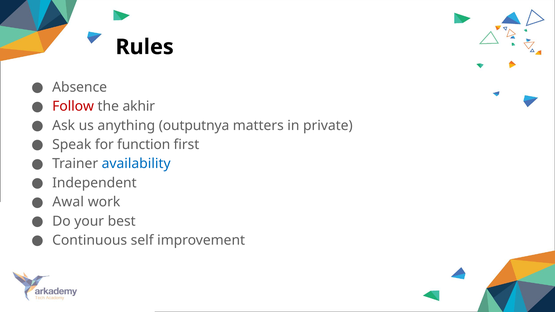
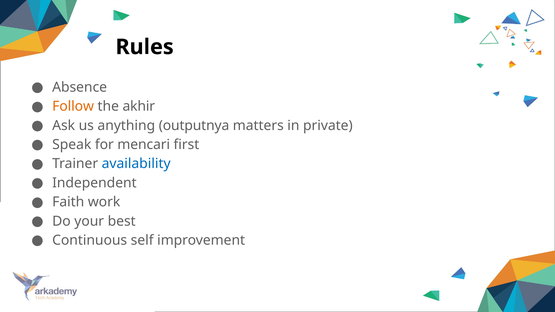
Follow colour: red -> orange (73, 106)
function: function -> mencari (144, 145)
Awal: Awal -> Faith (68, 202)
